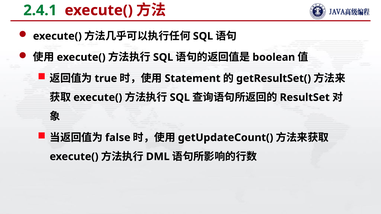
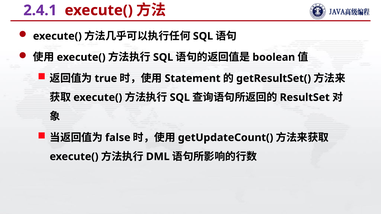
2.4.1 colour: green -> purple (40, 10)
